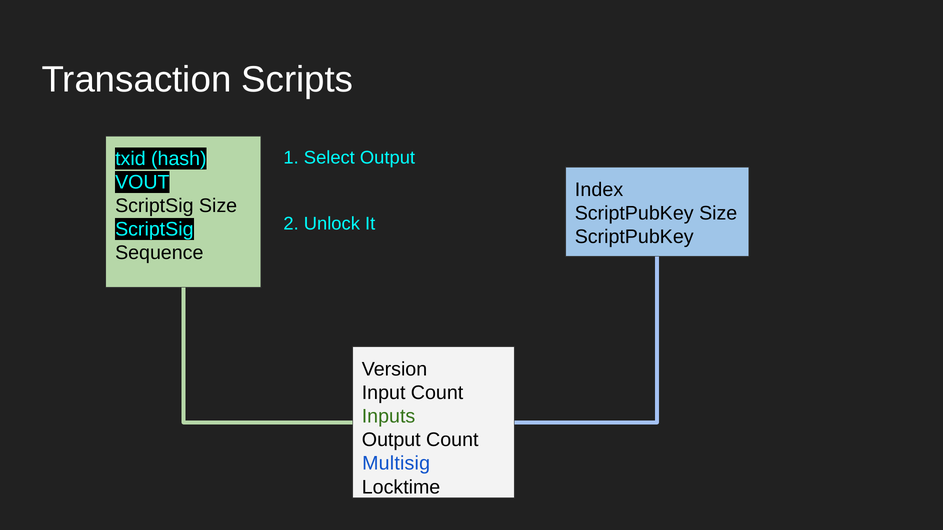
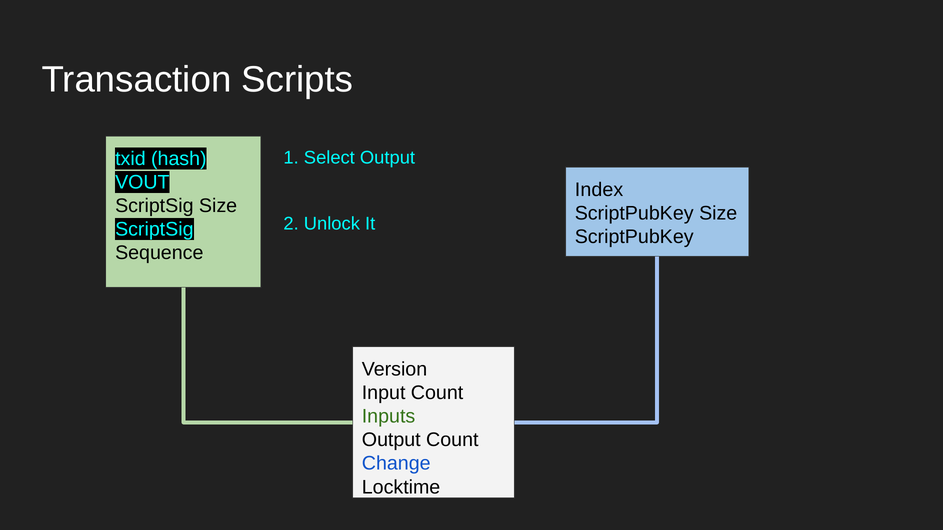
Multisig: Multisig -> Change (396, 464)
